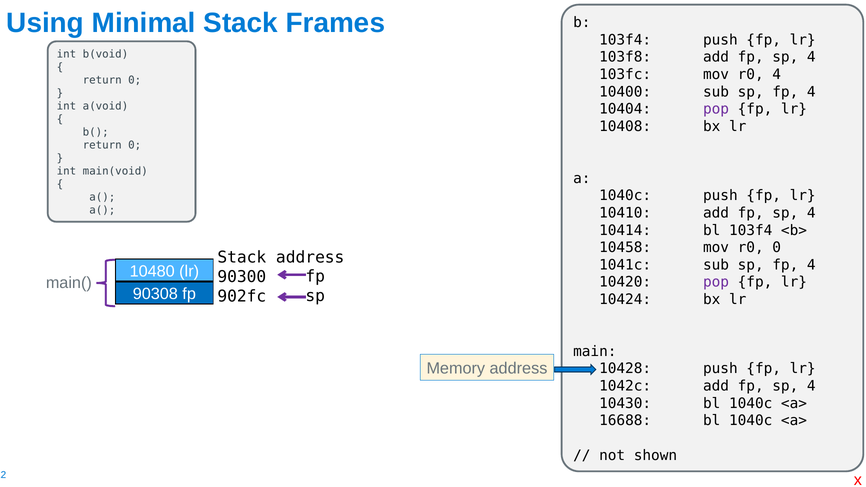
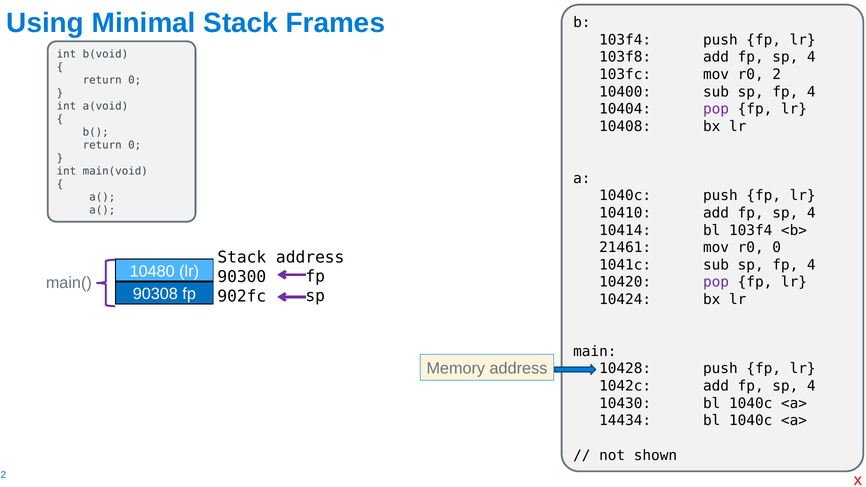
r0 4: 4 -> 2 (777, 75)
10458: 10458 -> 21461 (625, 248)
16688: 16688 -> 14434 (625, 421)
